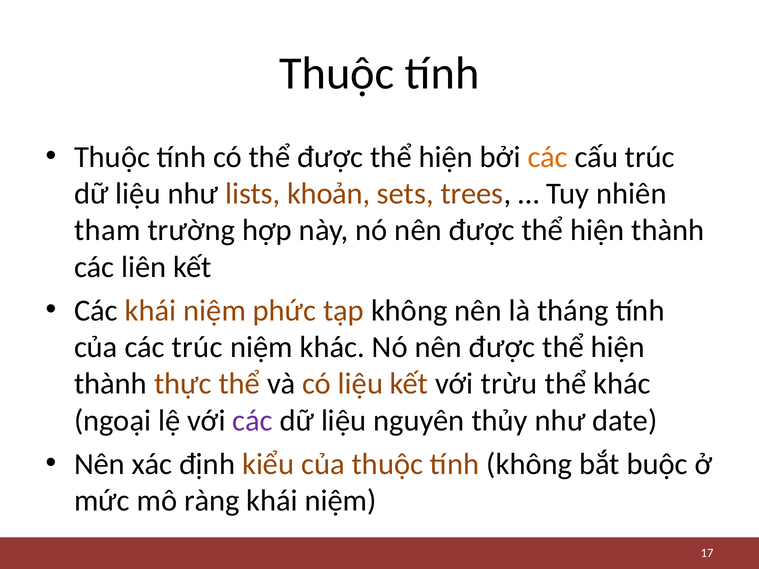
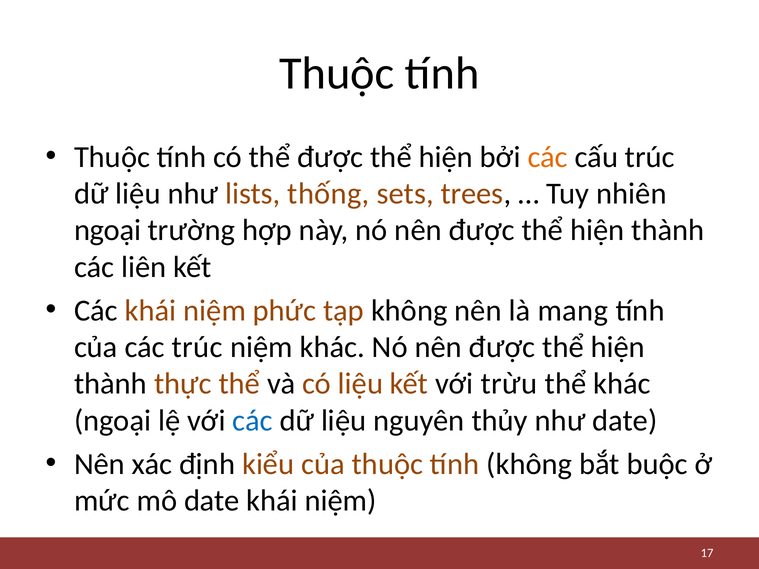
khoản: khoản -> thống (328, 194)
tham: tham -> ngoại (108, 230)
tháng: tháng -> mang (573, 311)
các colour: purple -> blue (253, 421)
mô ràng: ràng -> date (212, 501)
